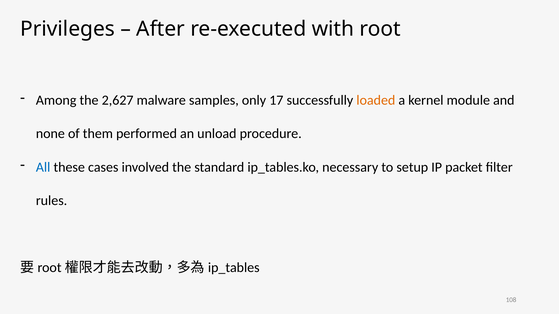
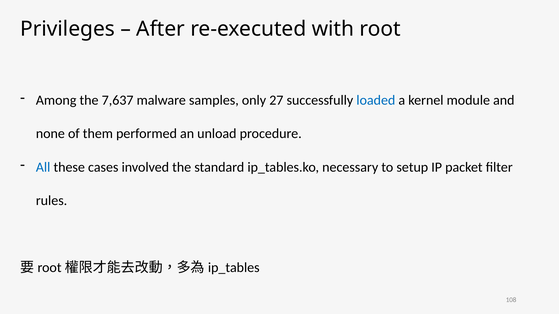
2,627: 2,627 -> 7,637 (118, 100)
17: 17 -> 27 (276, 100)
loaded colour: orange -> blue (376, 100)
